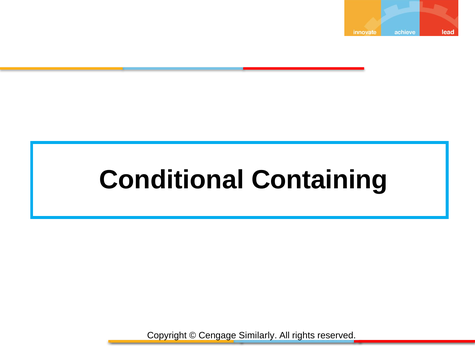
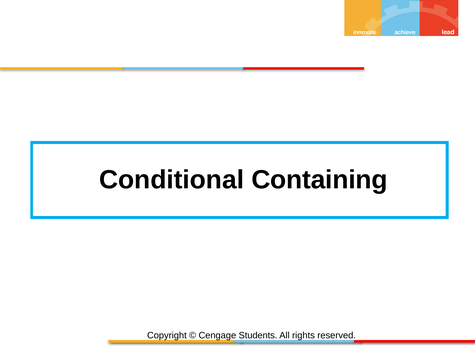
Similarly: Similarly -> Students (258, 336)
